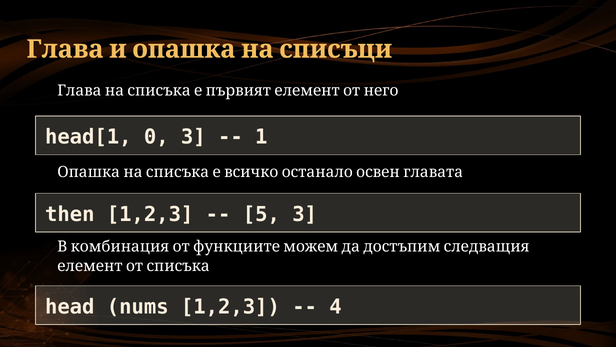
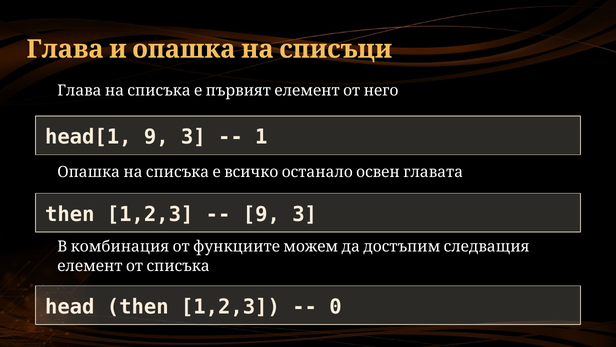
head[1 0: 0 -> 9 (156, 137)
5: 5 -> 9 (261, 214)
head nums: nums -> then (138, 306)
4: 4 -> 0 (335, 306)
